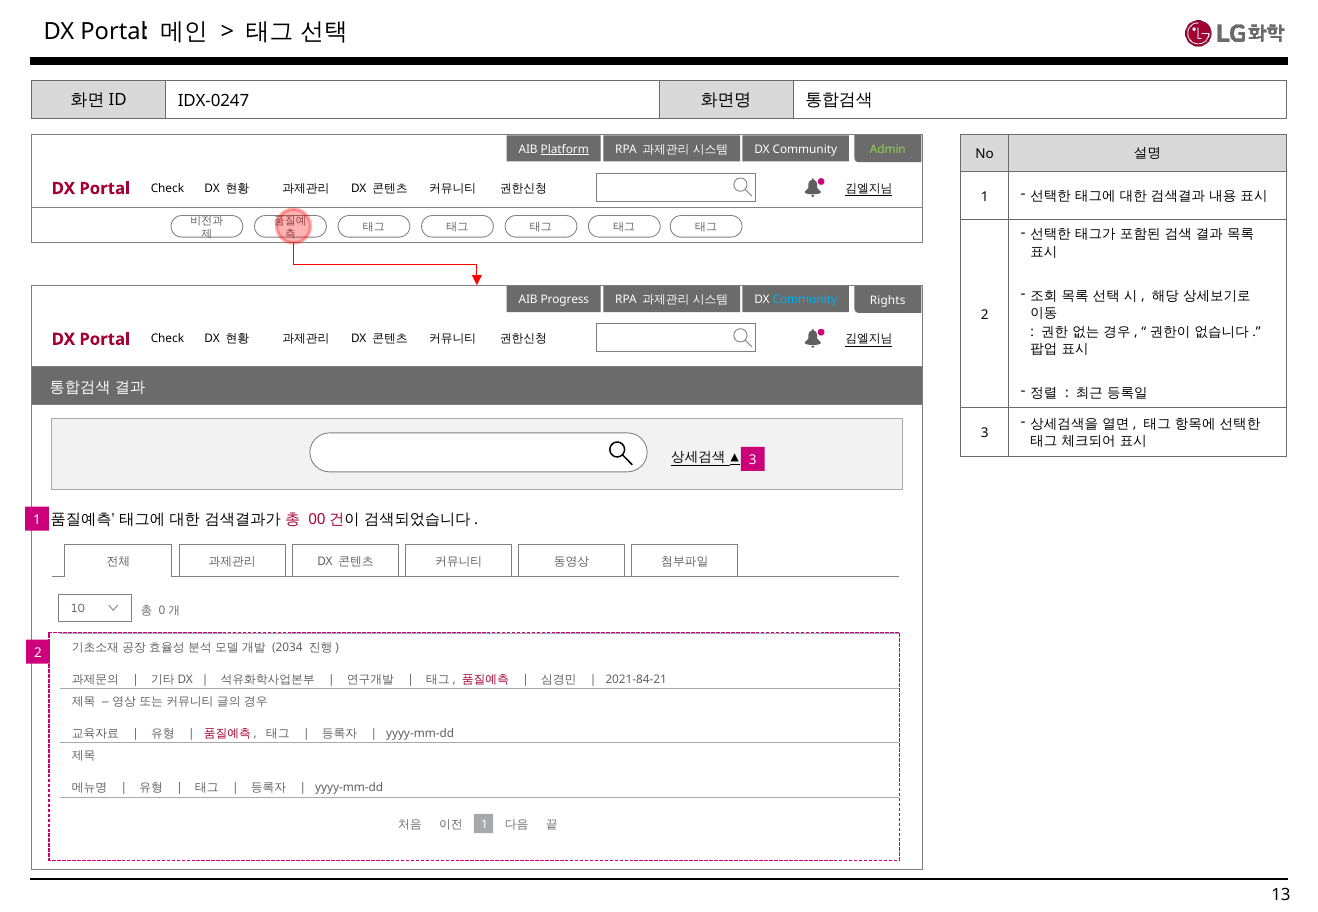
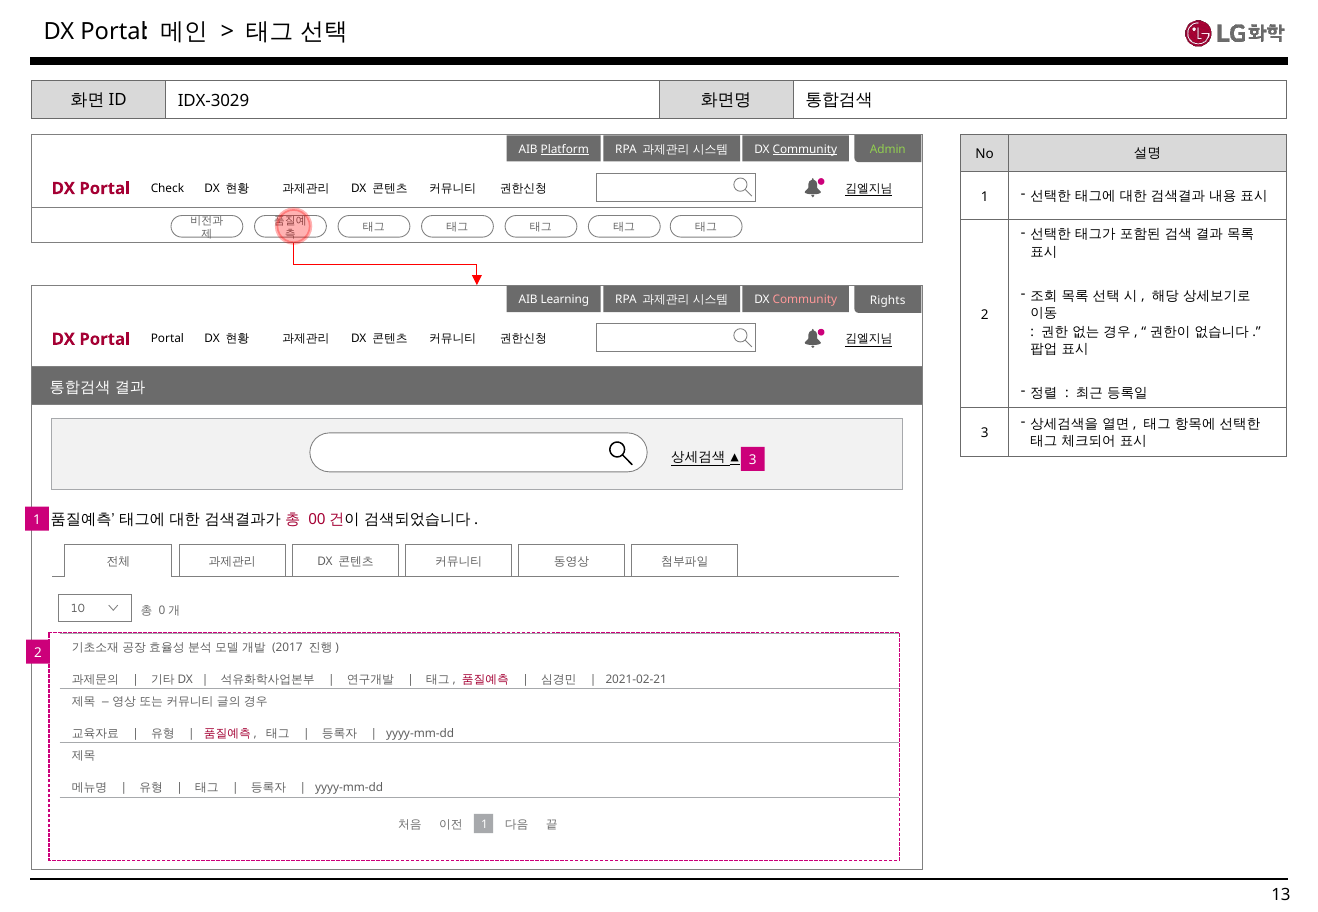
IDX-0247: IDX-0247 -> IDX-3029 (213, 101)
Community underline: none -> present (805, 149)
Progress: Progress -> Learning (565, 300)
Community colour: light blue -> pink (805, 300)
Check: Check -> Portal (167, 339)
2034: 2034 -> 2017 (287, 648)
2021-84-21: 2021-84-21 -> 2021-02-21 (636, 680)
